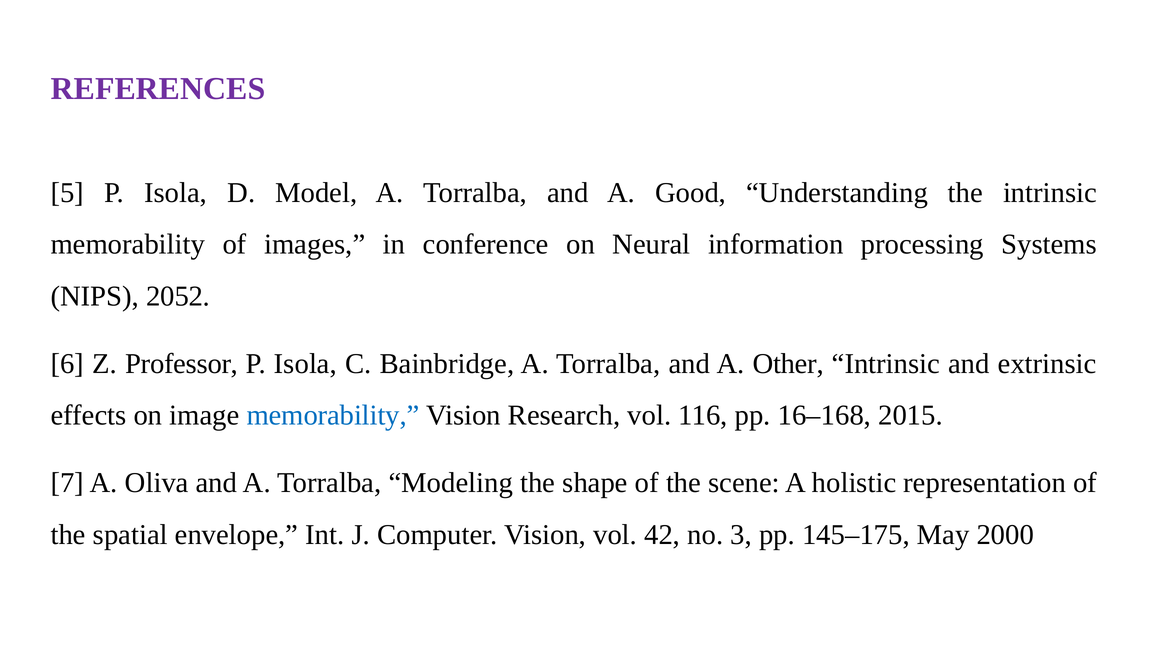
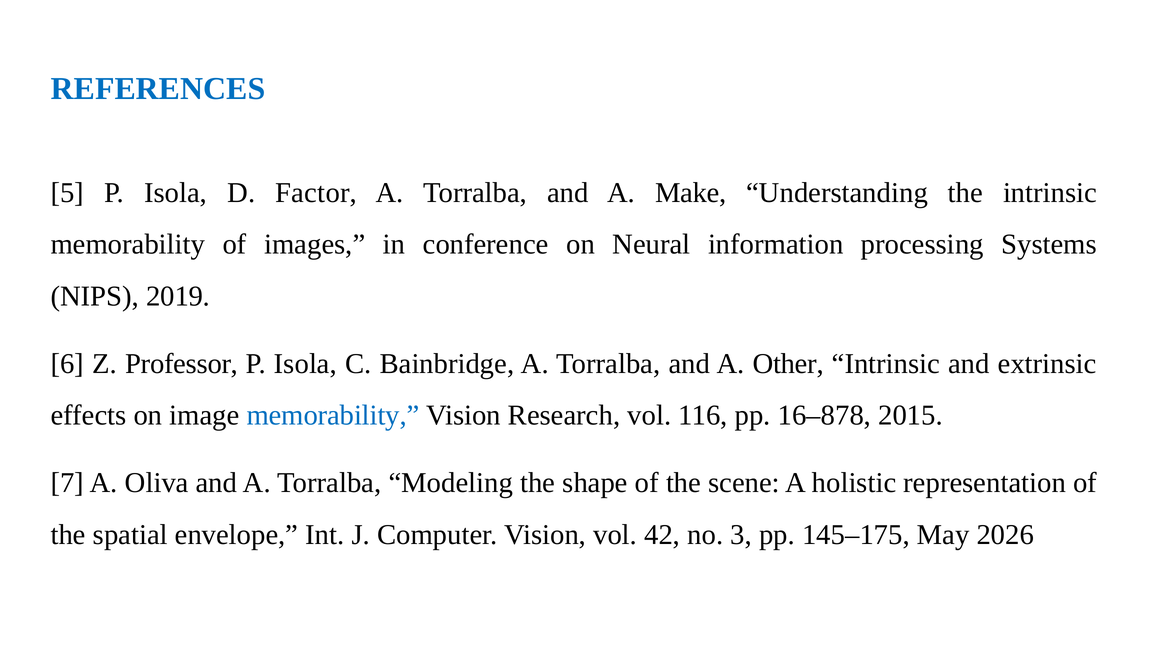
REFERENCES colour: purple -> blue (158, 89)
Model: Model -> Factor (316, 193)
Good: Good -> Make (691, 193)
2052: 2052 -> 2019 (178, 296)
16–168: 16–168 -> 16–878 (824, 416)
2000: 2000 -> 2026 (1005, 535)
